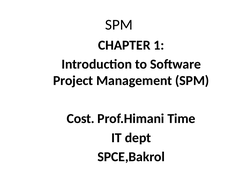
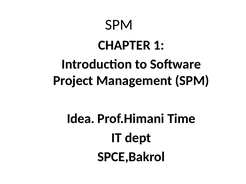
Cost: Cost -> Idea (81, 119)
